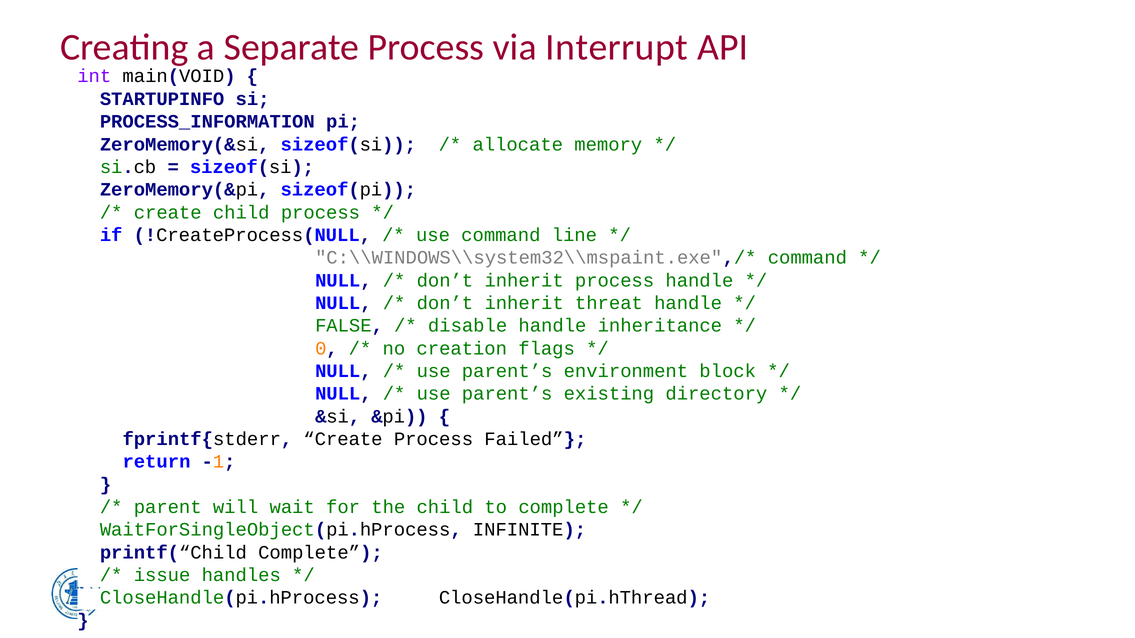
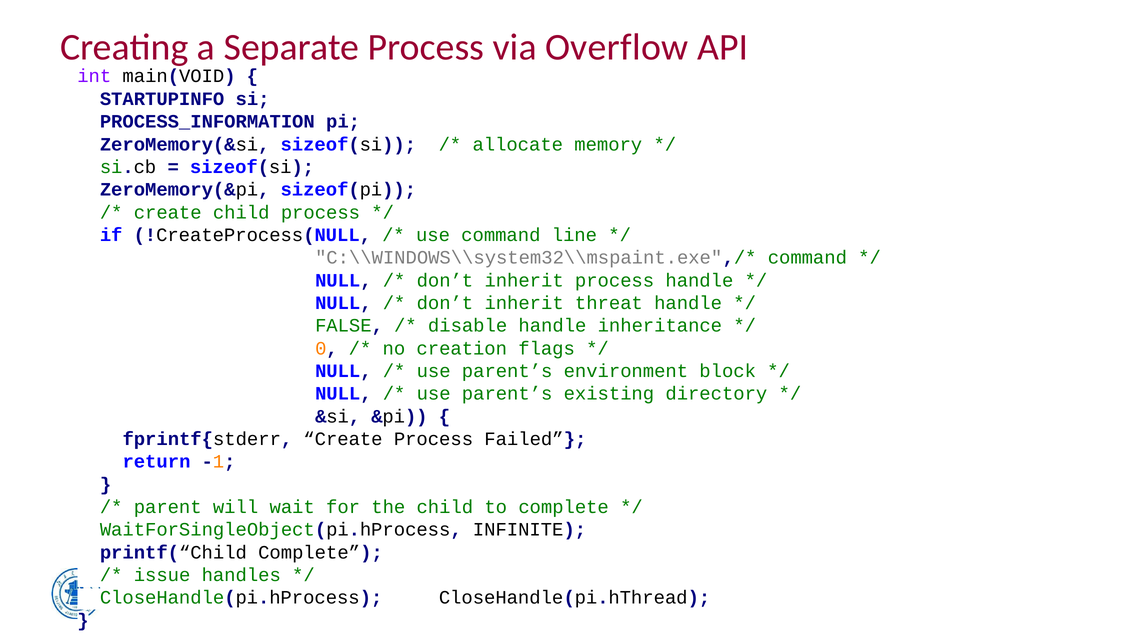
Interrupt: Interrupt -> Overflow (617, 47)
